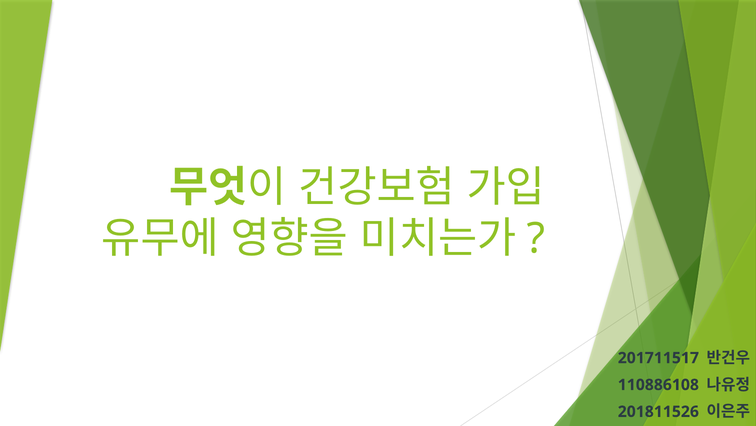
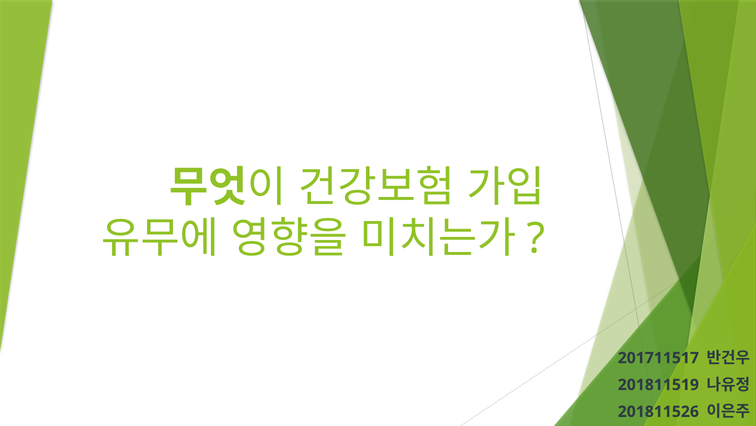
110886108: 110886108 -> 201811519 (658, 384)
